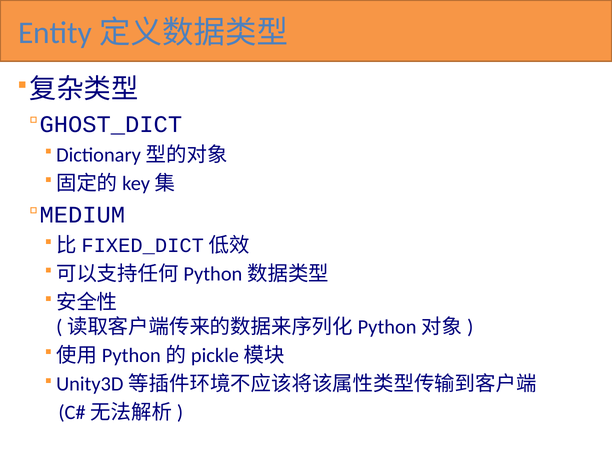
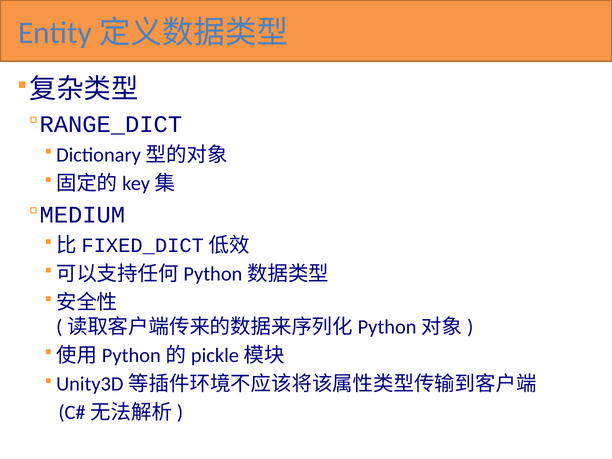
GHOST_DICT: GHOST_DICT -> RANGE_DICT (111, 125)
